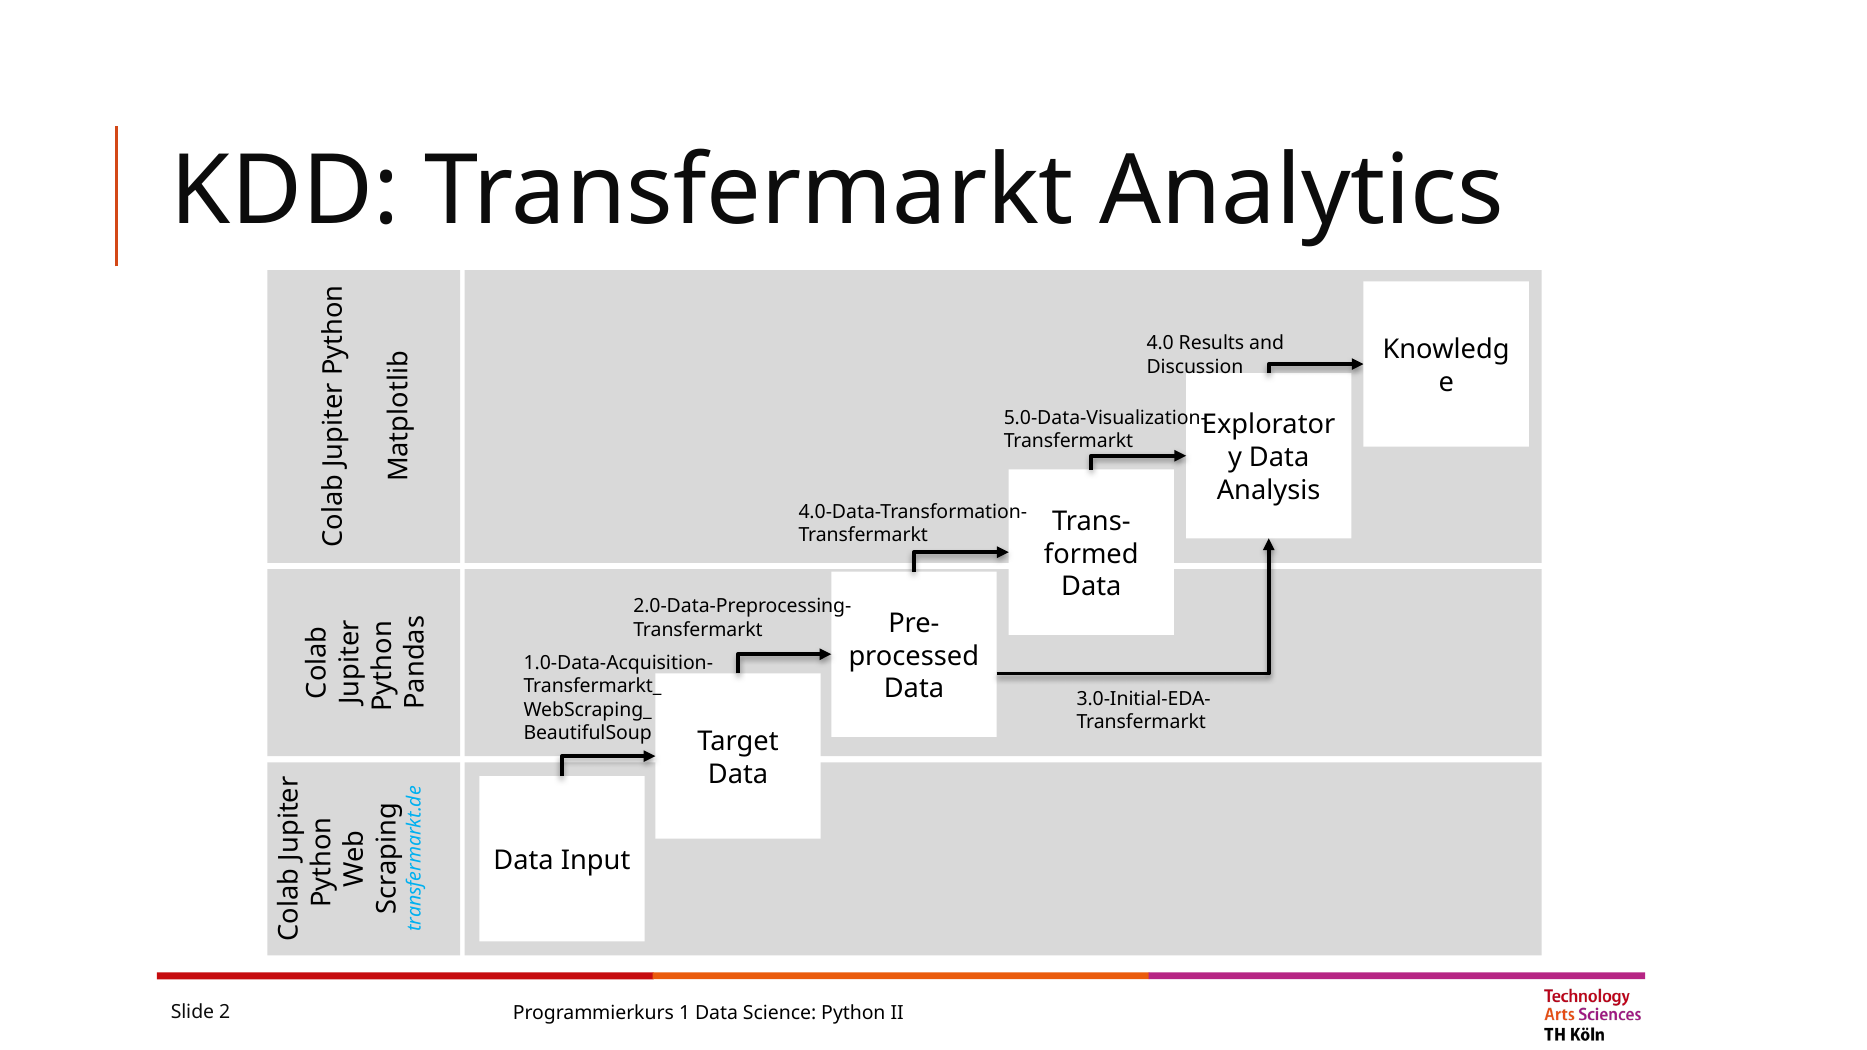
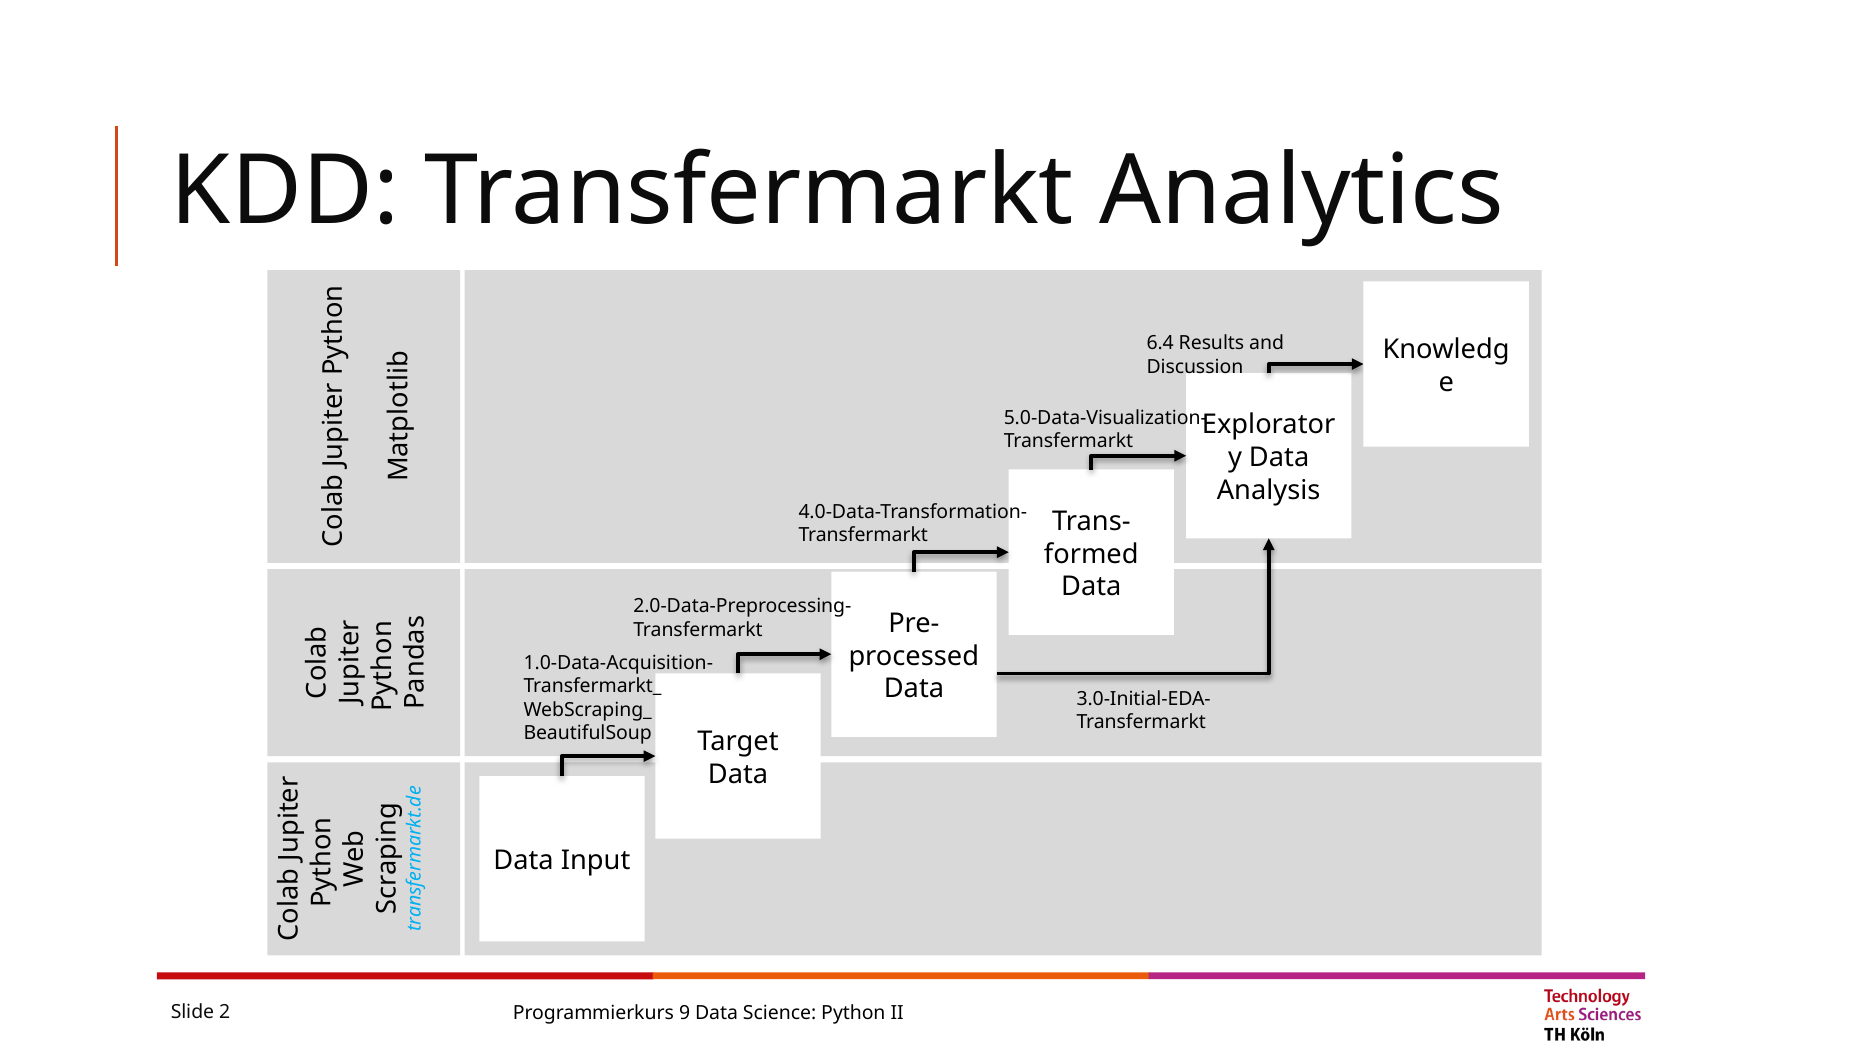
4.0: 4.0 -> 6.4 (1160, 344)
1: 1 -> 9 (685, 1013)
